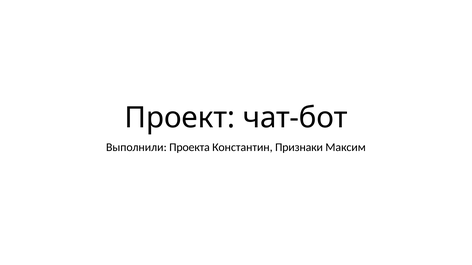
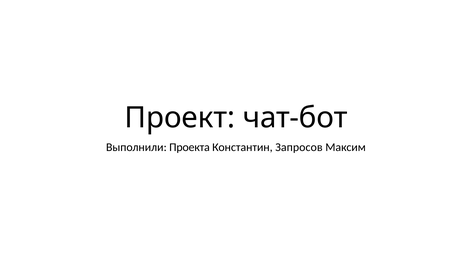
Признаки: Признаки -> Запросов (299, 148)
